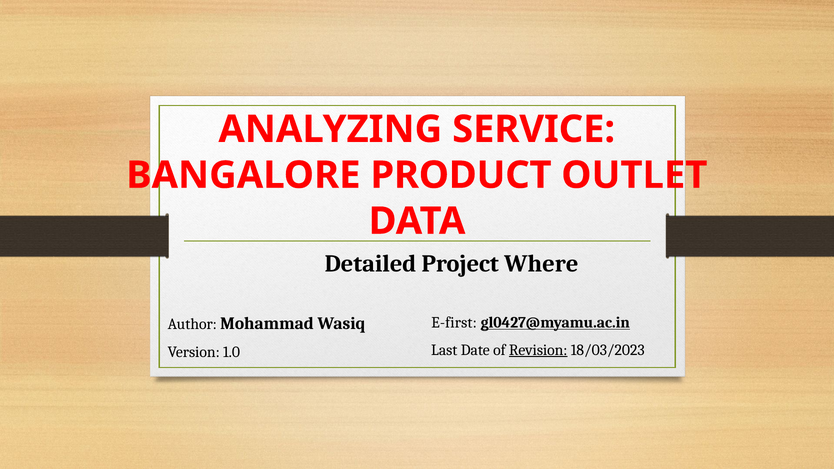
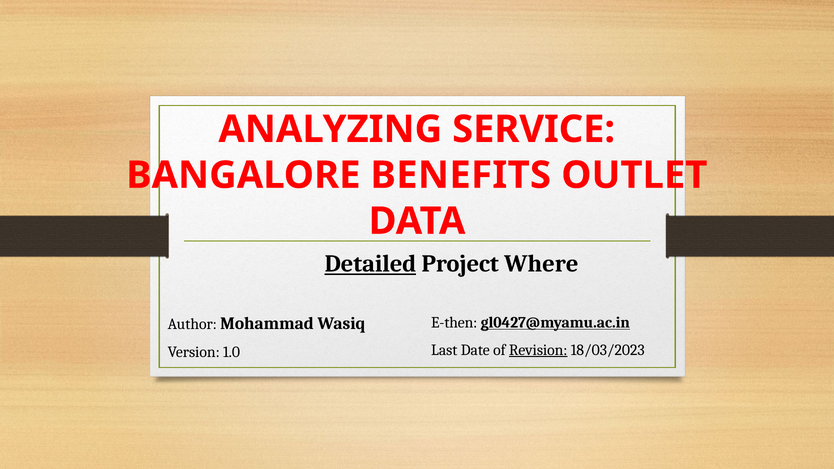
PRODUCT: PRODUCT -> BENEFITS (461, 175)
Detailed underline: none -> present (370, 264)
E-first: E-first -> E-then (454, 323)
